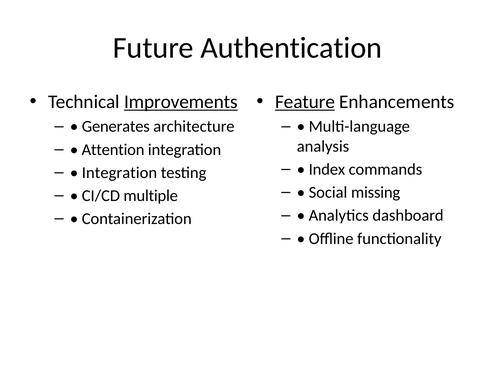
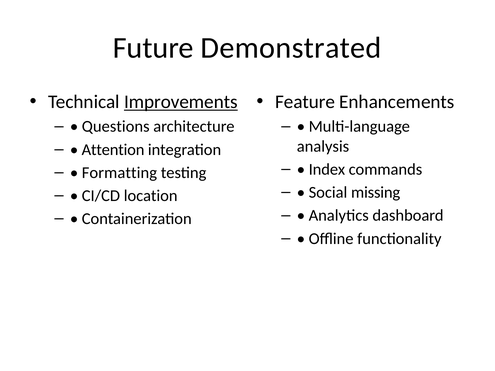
Authentication: Authentication -> Demonstrated (291, 48)
Feature underline: present -> none (305, 102)
Generates: Generates -> Questions (116, 127)
Integration: Integration -> Formatting (119, 173)
multiple: multiple -> location (151, 196)
